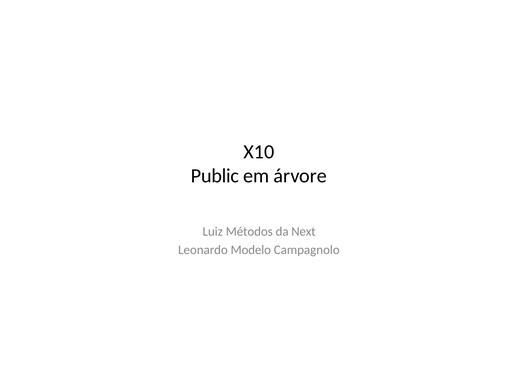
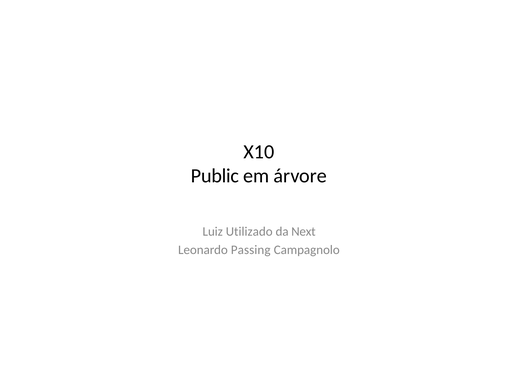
Métodos: Métodos -> Utilizado (249, 231)
Modelo: Modelo -> Passing (251, 250)
